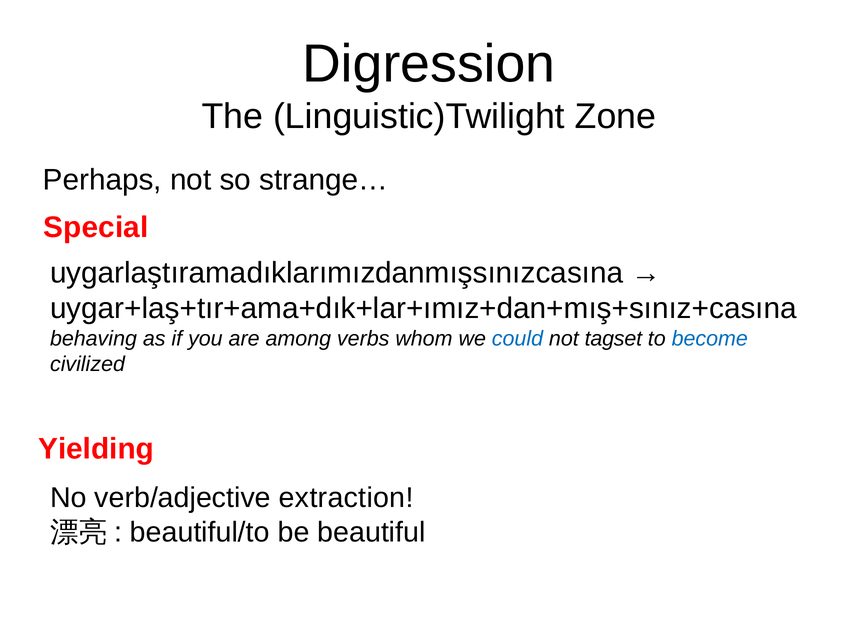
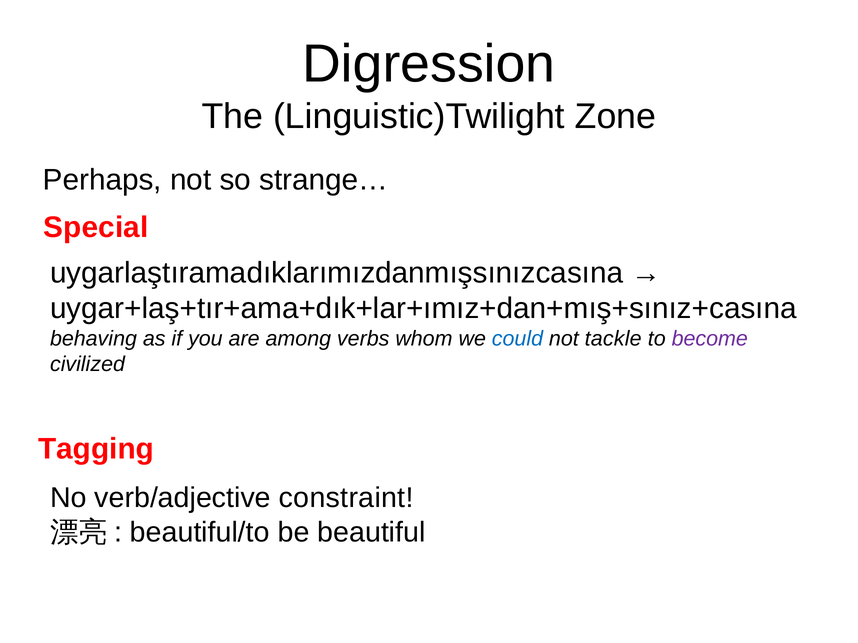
tagset: tagset -> tackle (613, 339)
become colour: blue -> purple (710, 339)
Yielding: Yielding -> Tagging (96, 449)
extraction: extraction -> constraint (346, 498)
